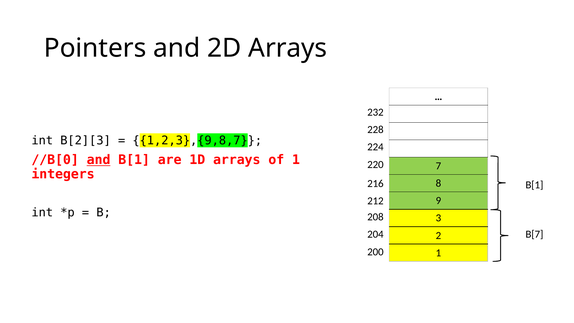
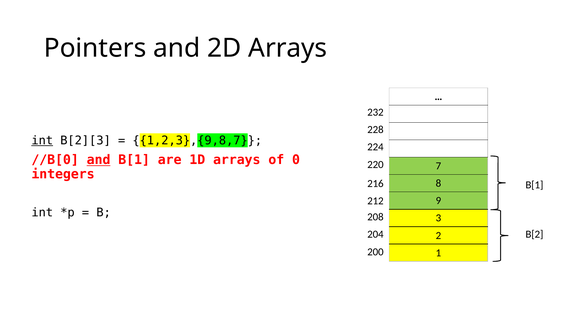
int underline: none -> present (42, 140)
of 1: 1 -> 0 (296, 160)
B[7: B[7 -> B[2 (534, 234)
